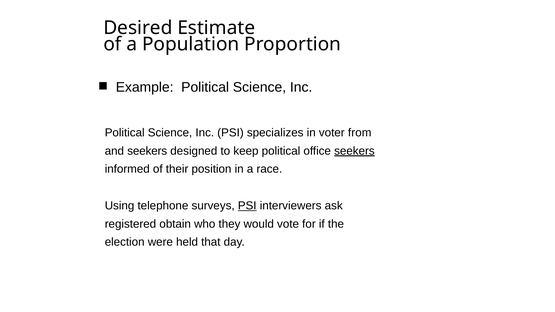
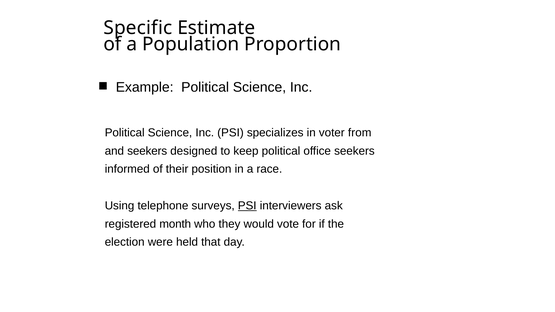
Desired: Desired -> Specific (138, 28)
seekers underline: present -> none (354, 151)
obtain: obtain -> month (175, 224)
